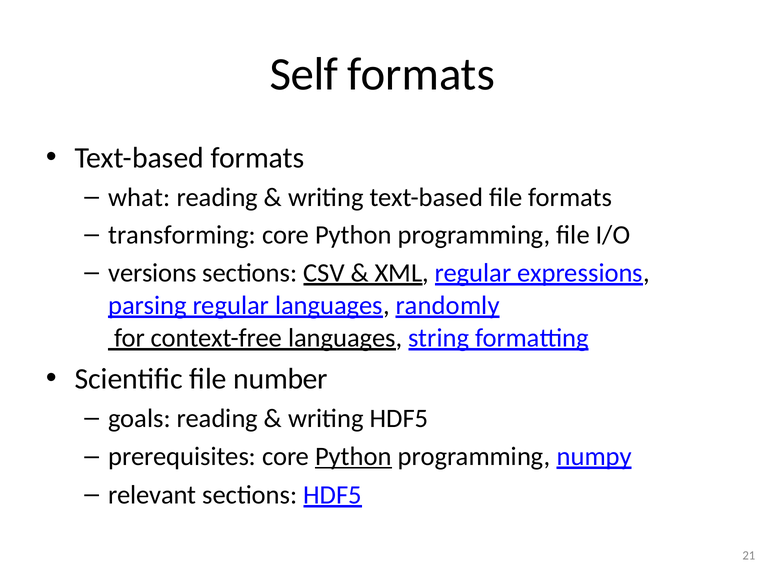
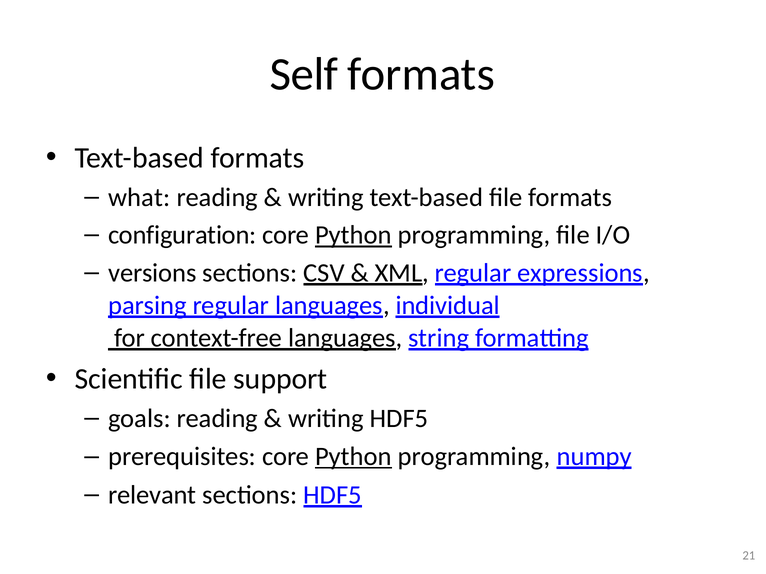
transforming: transforming -> configuration (182, 235)
Python underline: none -> present (353, 235)
randomly: randomly -> individual (448, 306)
number: number -> support (280, 379)
